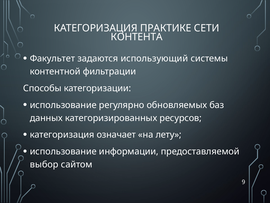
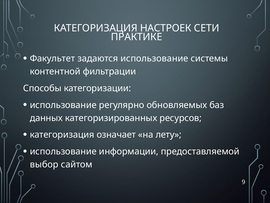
ПРАКТИКЕ: ПРАКТИКЕ -> НАСТРОЕК (166, 28)
КОНТЕНТА: КОНТЕНТА -> ПРАКТИКЕ (137, 37)
задаются использующий: использующий -> использование (154, 58)
